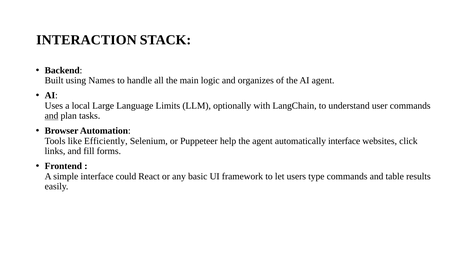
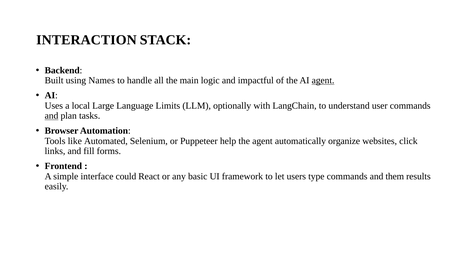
organizes: organizes -> impactful (256, 80)
agent underline: none -> present (323, 80)
Efficiently: Efficiently -> Automated (106, 141)
automatically interface: interface -> organize (344, 141)
table: table -> them (395, 176)
